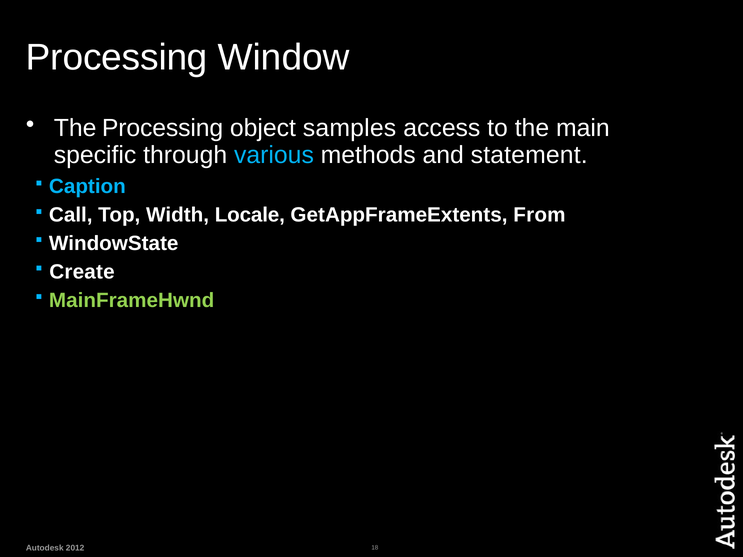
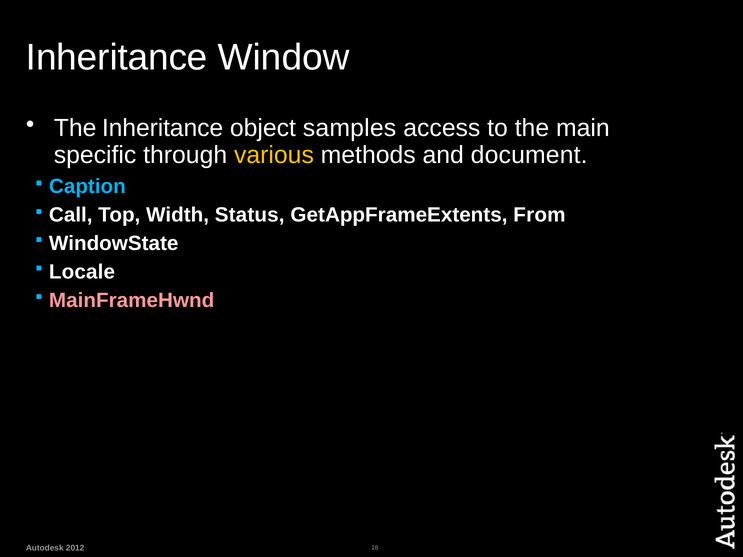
Processing: Processing -> Inheritance (117, 57)
The Processing: Processing -> Inheritance (163, 128)
various colour: light blue -> yellow (274, 155)
statement: statement -> document (529, 155)
Locale: Locale -> Status (250, 215)
Create: Create -> Locale (82, 272)
MainFrameHwnd colour: light green -> pink (132, 300)
